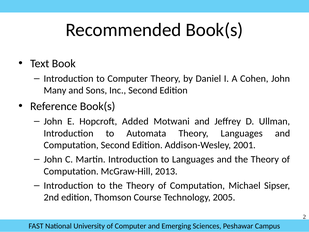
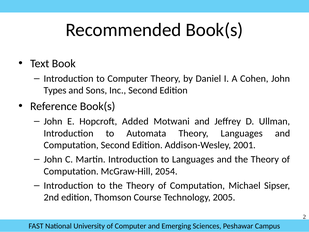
Many: Many -> Types (55, 90)
2013: 2013 -> 2054 (166, 171)
